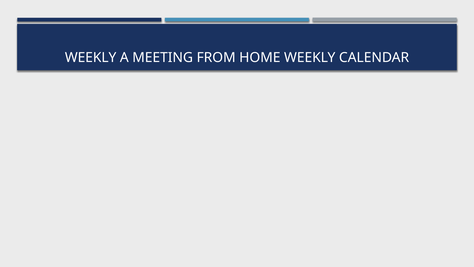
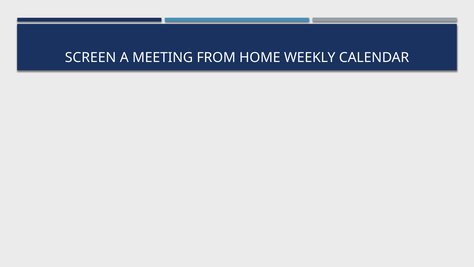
WEEKLY: WEEKLY -> SCREEN (91, 58)
